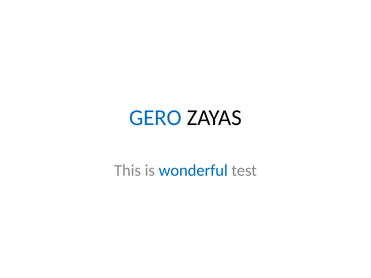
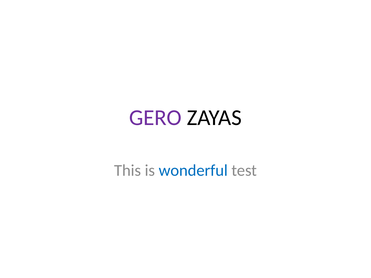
GERO colour: blue -> purple (155, 118)
